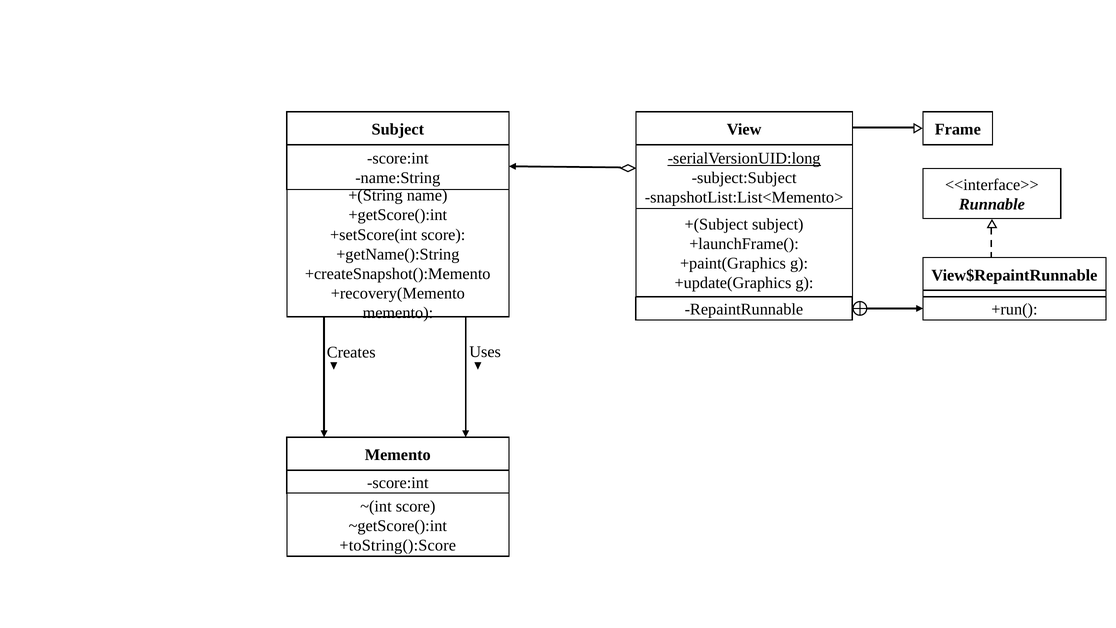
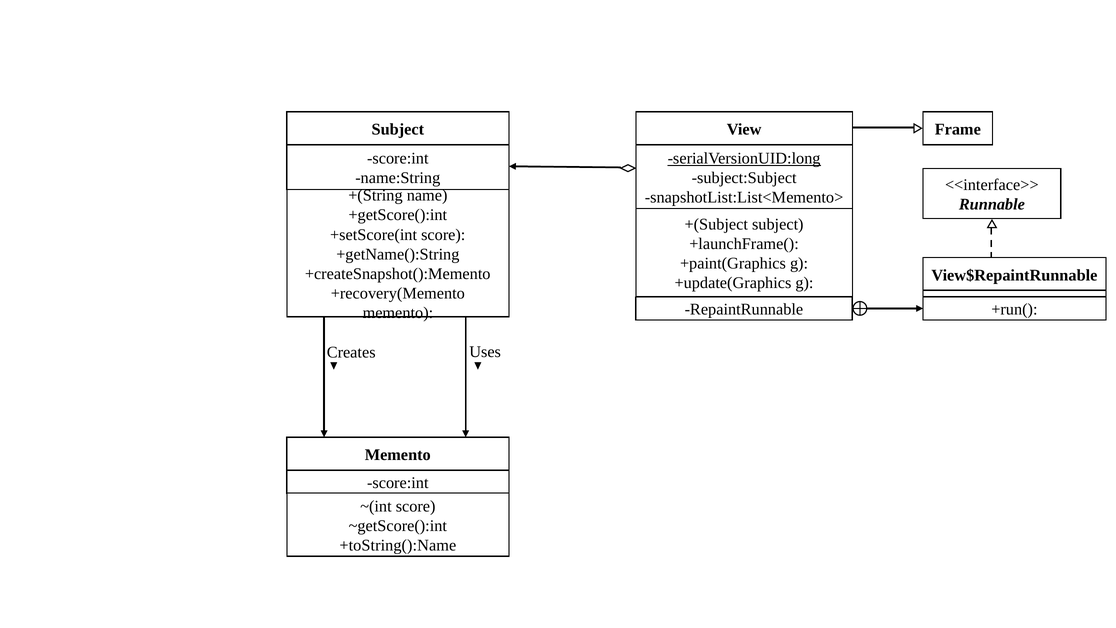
+toString():Score: +toString():Score -> +toString():Name (398, 545)
